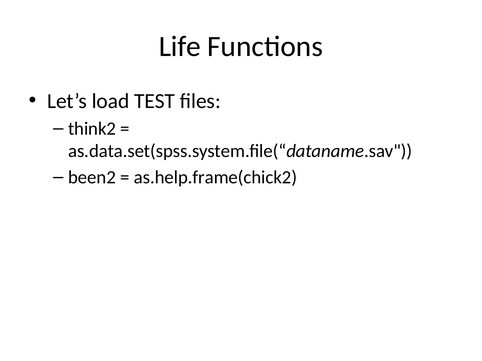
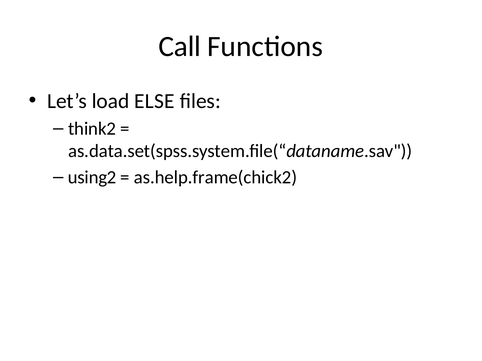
Life: Life -> Call (180, 47)
TEST: TEST -> ELSE (155, 101)
been2: been2 -> using2 (92, 177)
